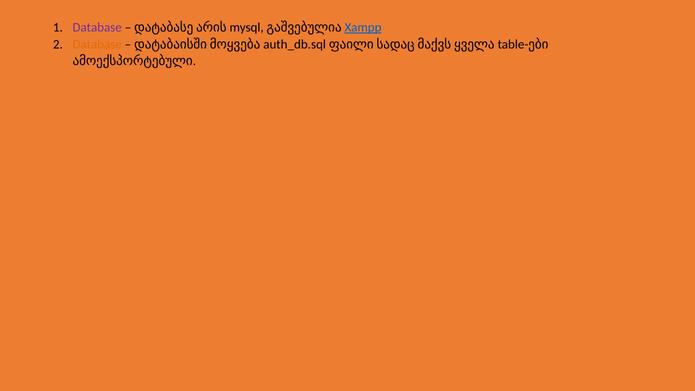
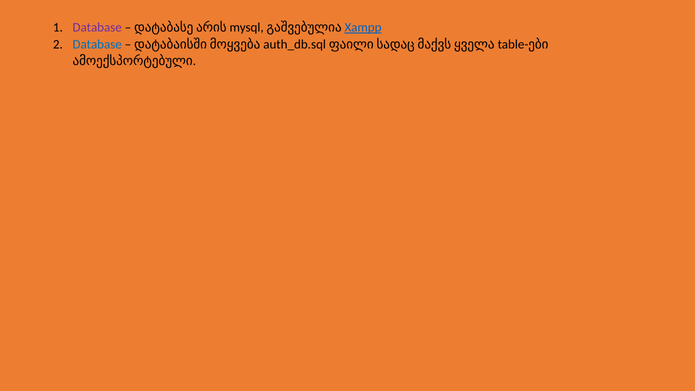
Database colour: orange -> blue (97, 44)
